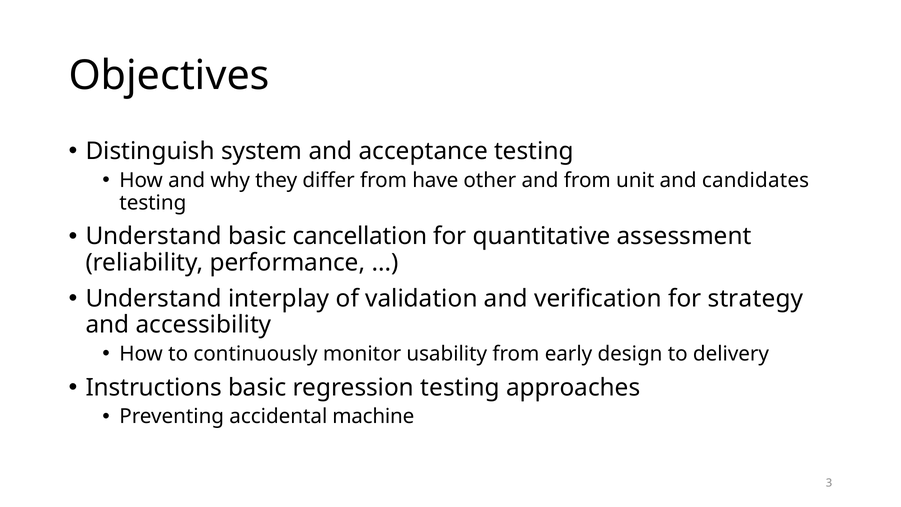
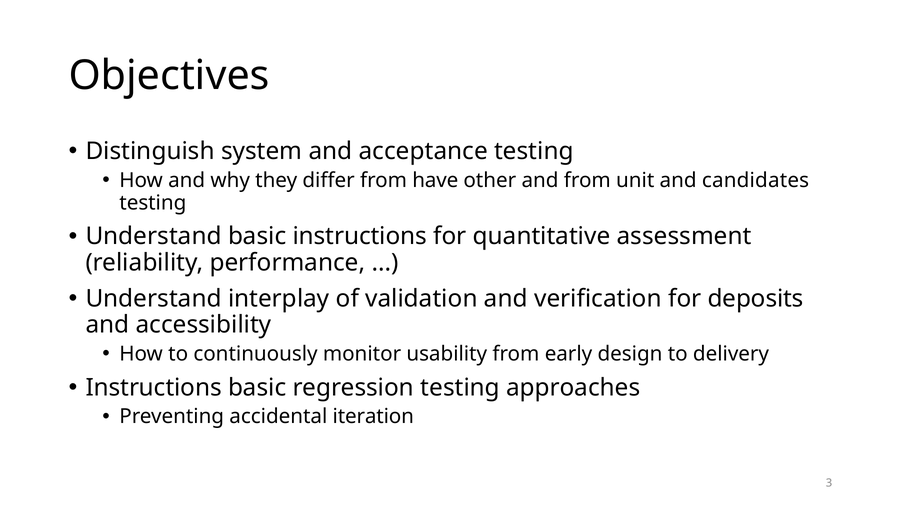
basic cancellation: cancellation -> instructions (360, 236)
strategy: strategy -> deposits (756, 298)
machine: machine -> iteration (373, 416)
